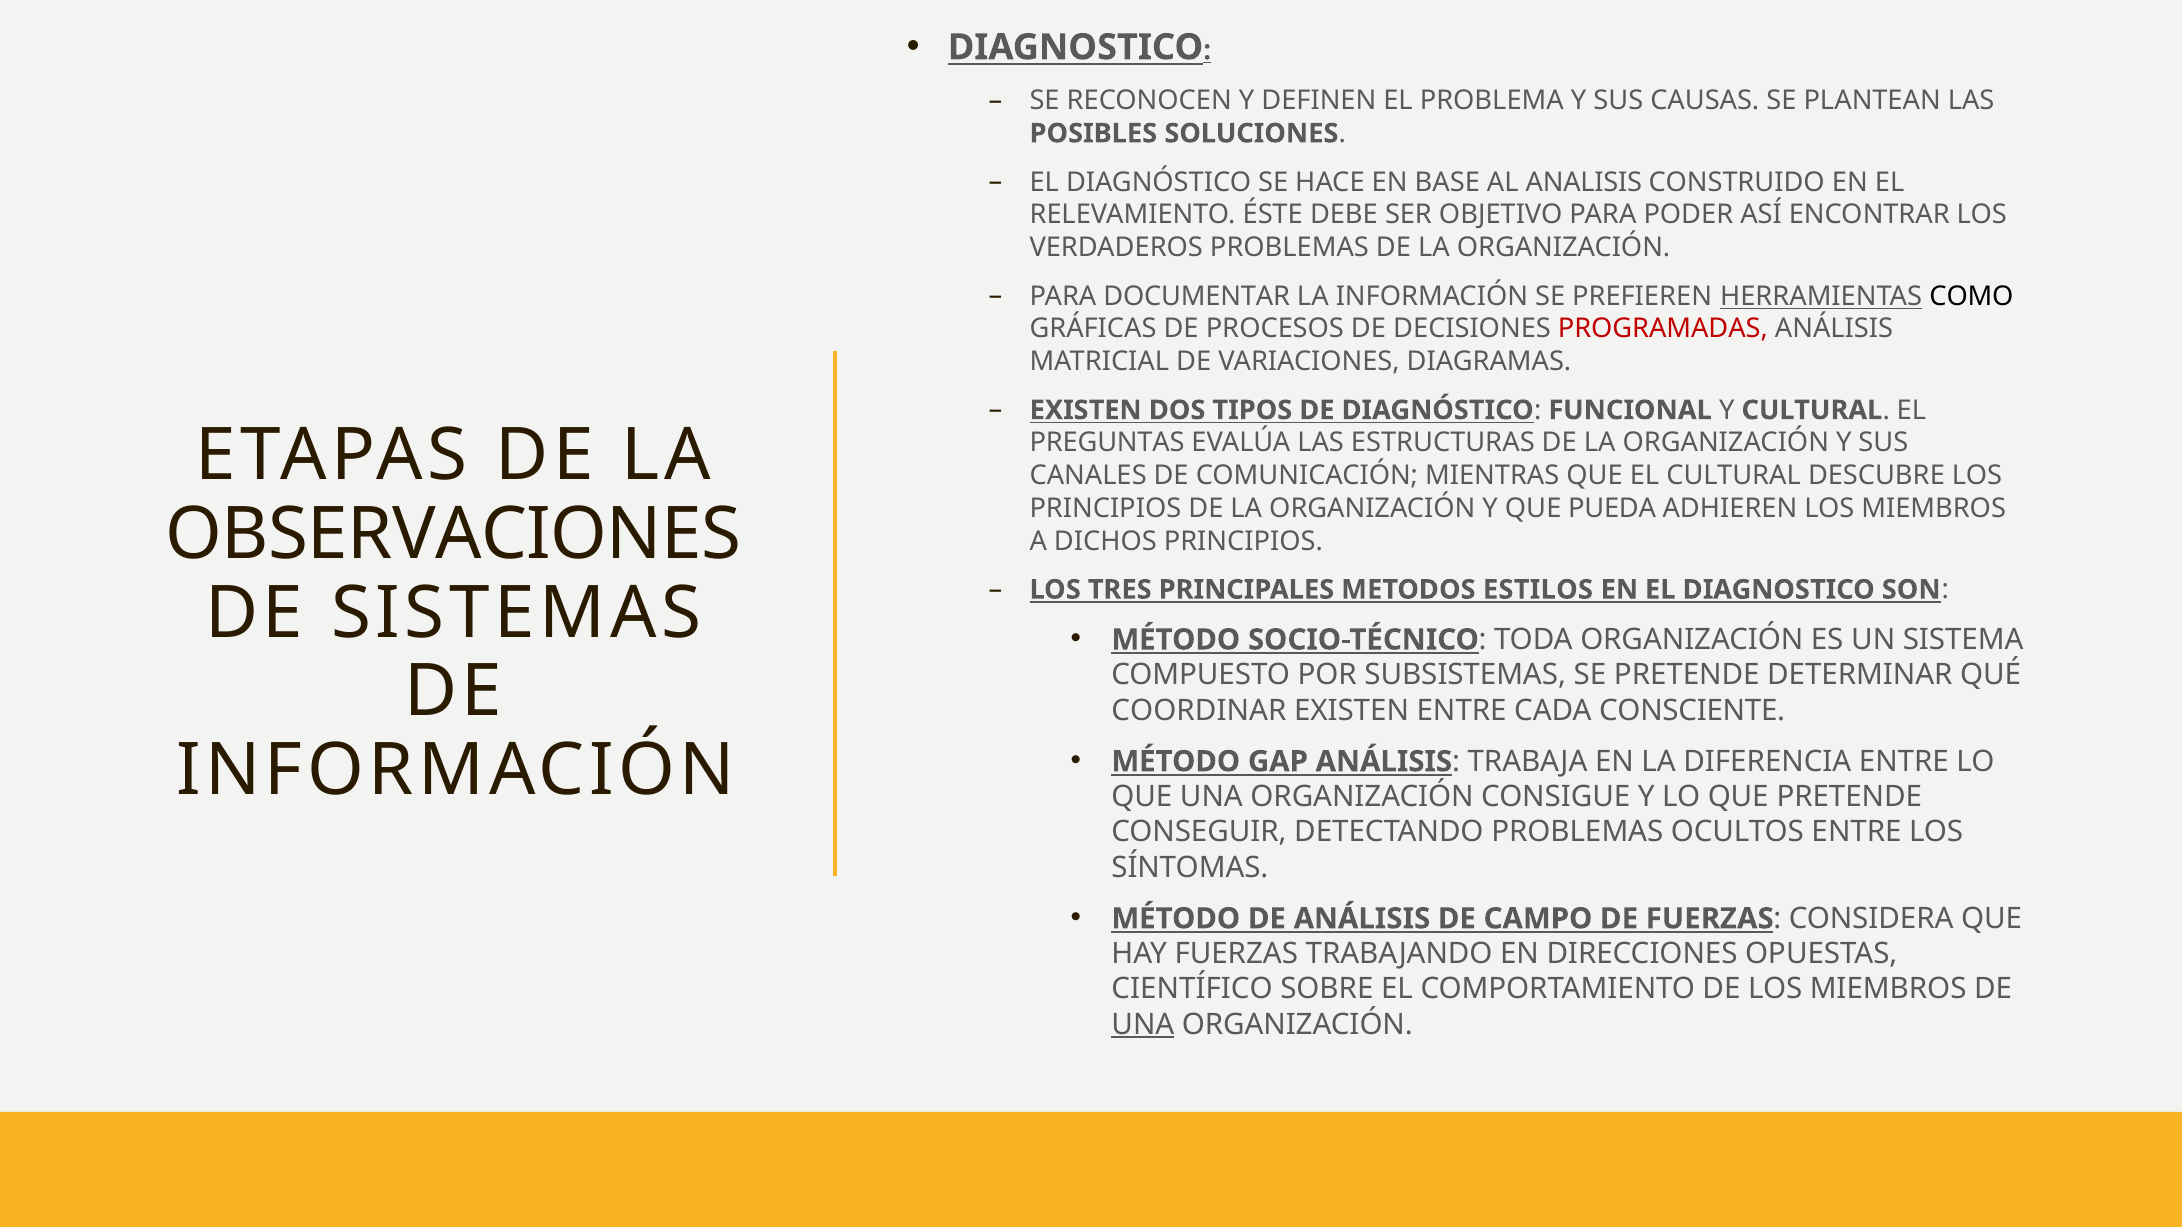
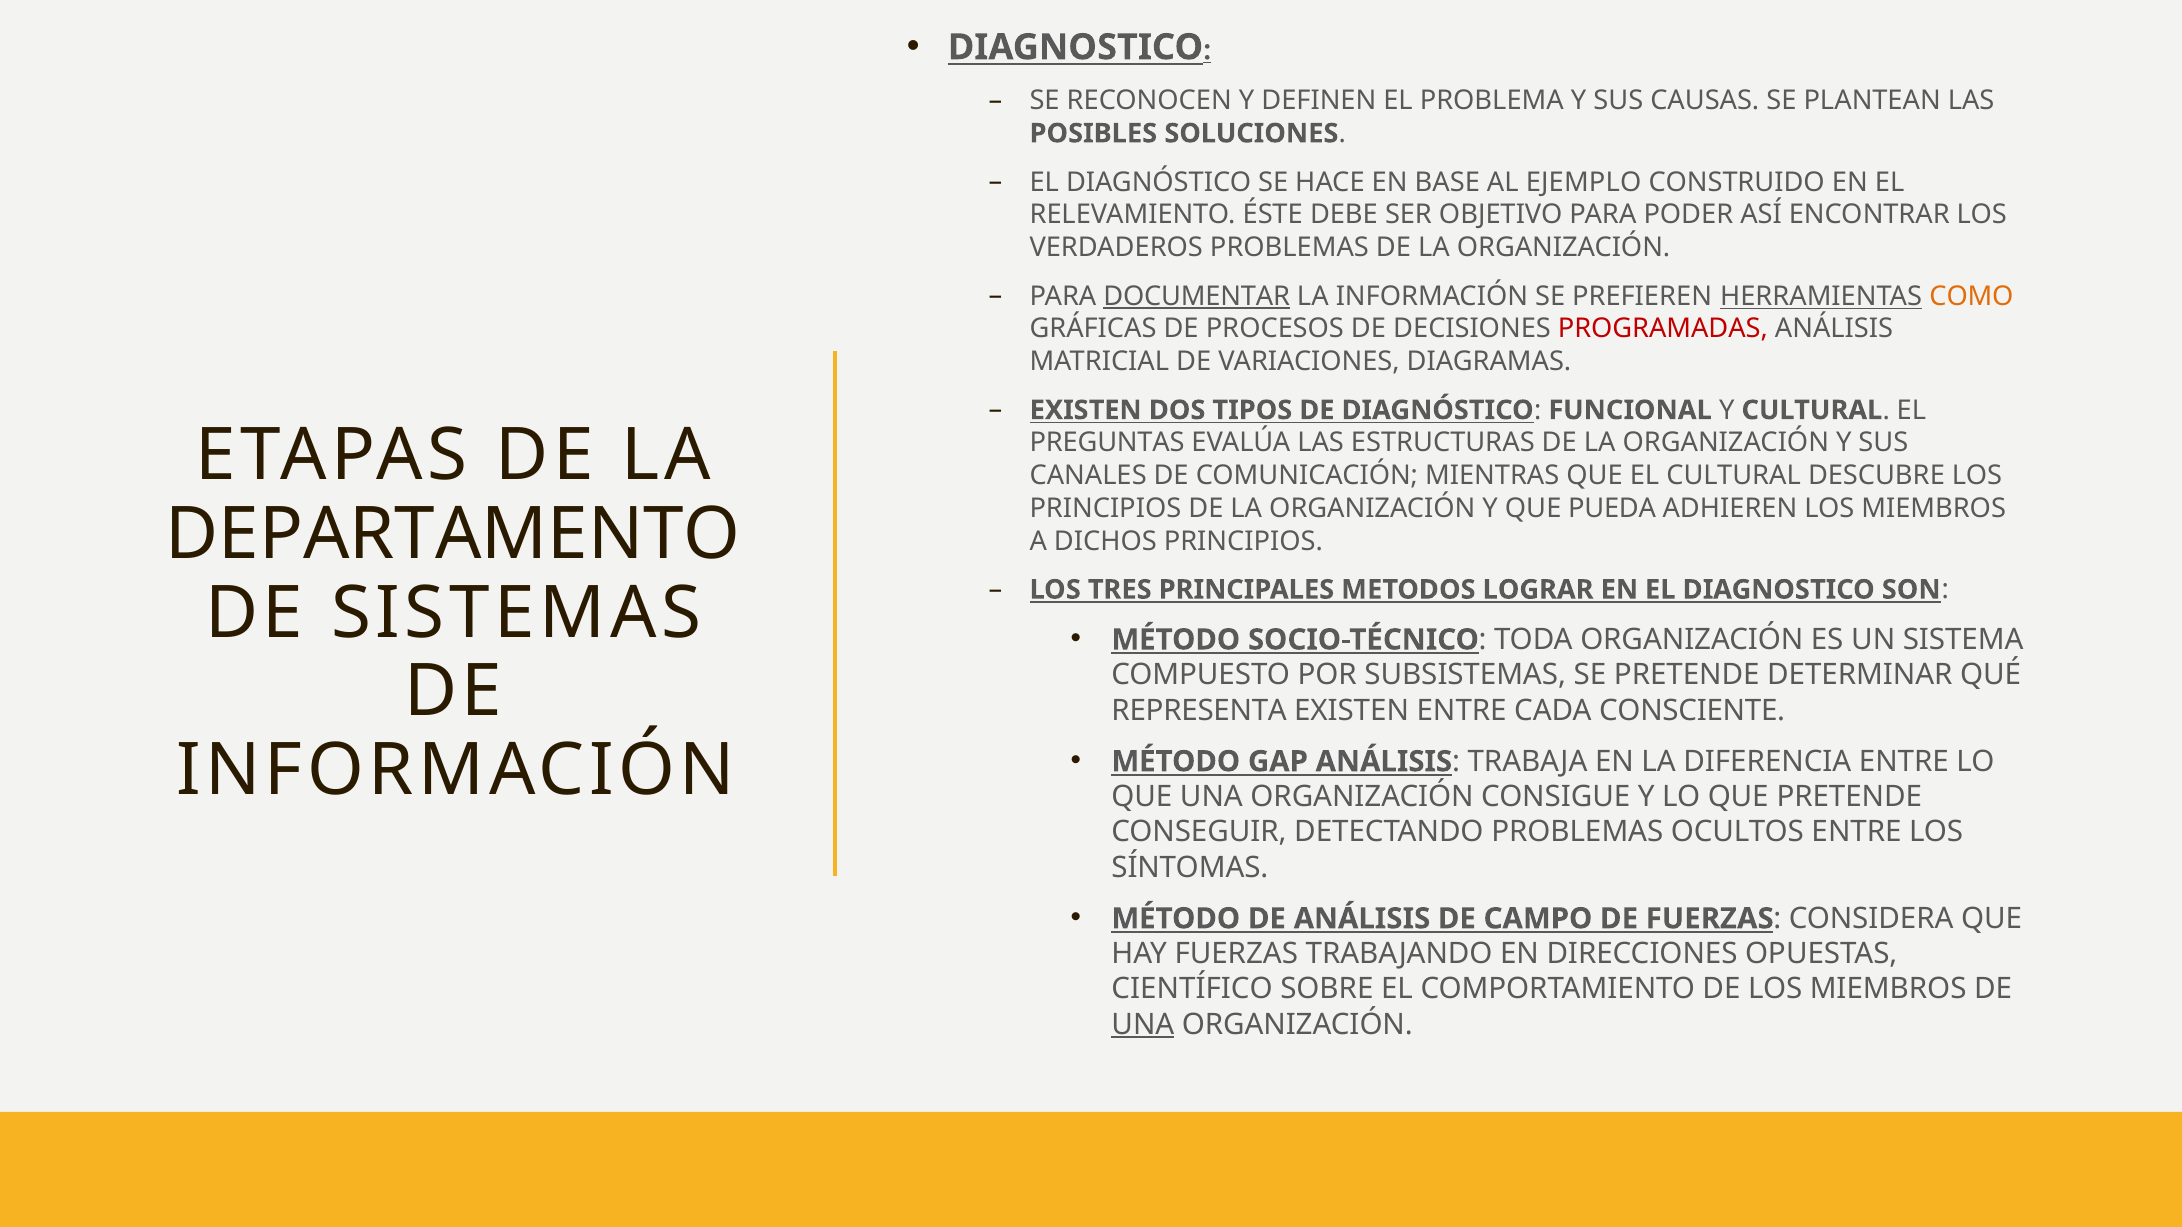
ANALISIS: ANALISIS -> EJEMPLO (1584, 182)
DOCUMENTAR underline: none -> present (1197, 296)
COMO colour: black -> orange (1971, 296)
OBSERVACIONES: OBSERVACIONES -> DEPARTAMENTO (453, 535)
ESTILOS: ESTILOS -> LOGRAR (1538, 590)
COORDINAR: COORDINAR -> REPRESENTA (1199, 711)
